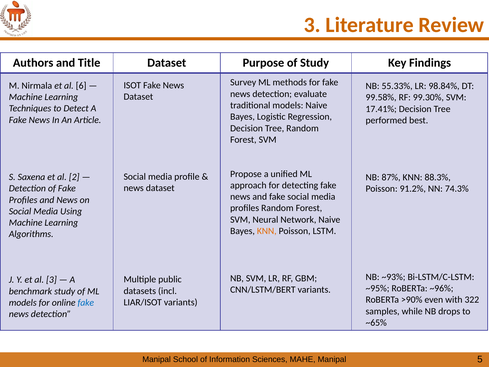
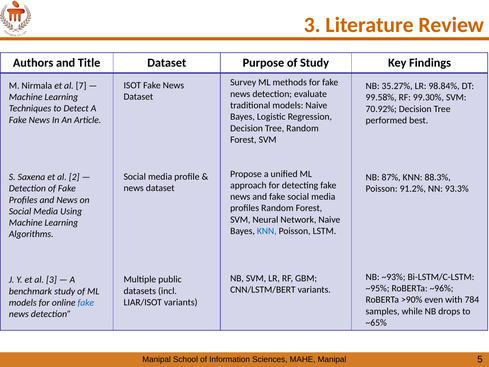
6: 6 -> 7 (81, 86)
55.33%: 55.33% -> 35.27% (397, 86)
17.41%: 17.41% -> 70.92% (381, 109)
74.3%: 74.3% -> 93.3% (457, 189)
KNN colour: orange -> blue (267, 231)
322: 322 -> 784 (472, 300)
